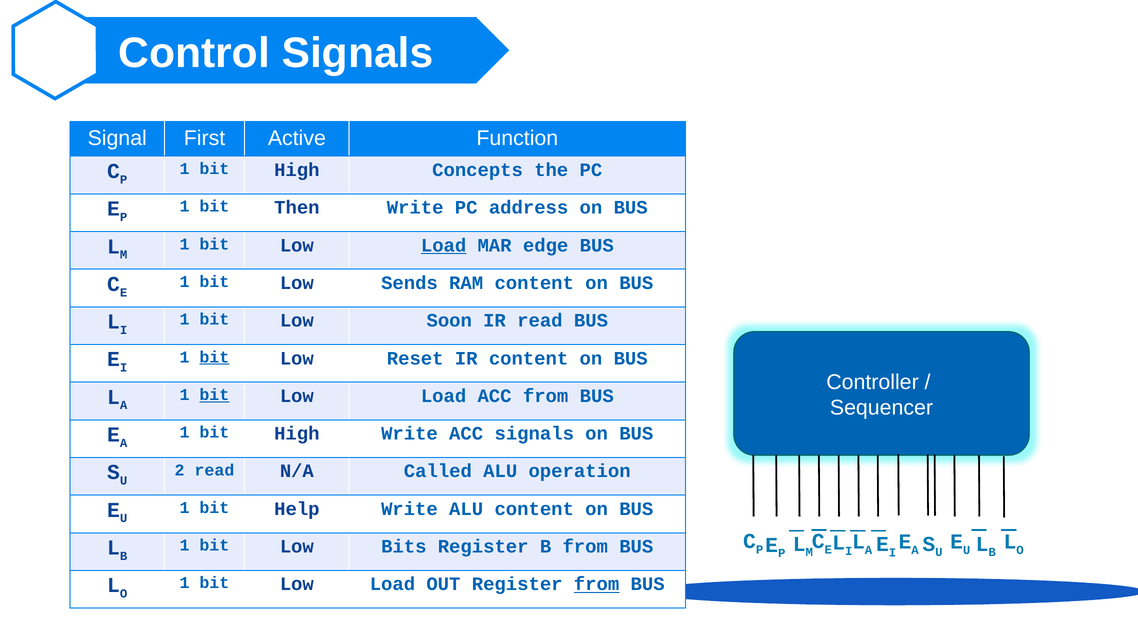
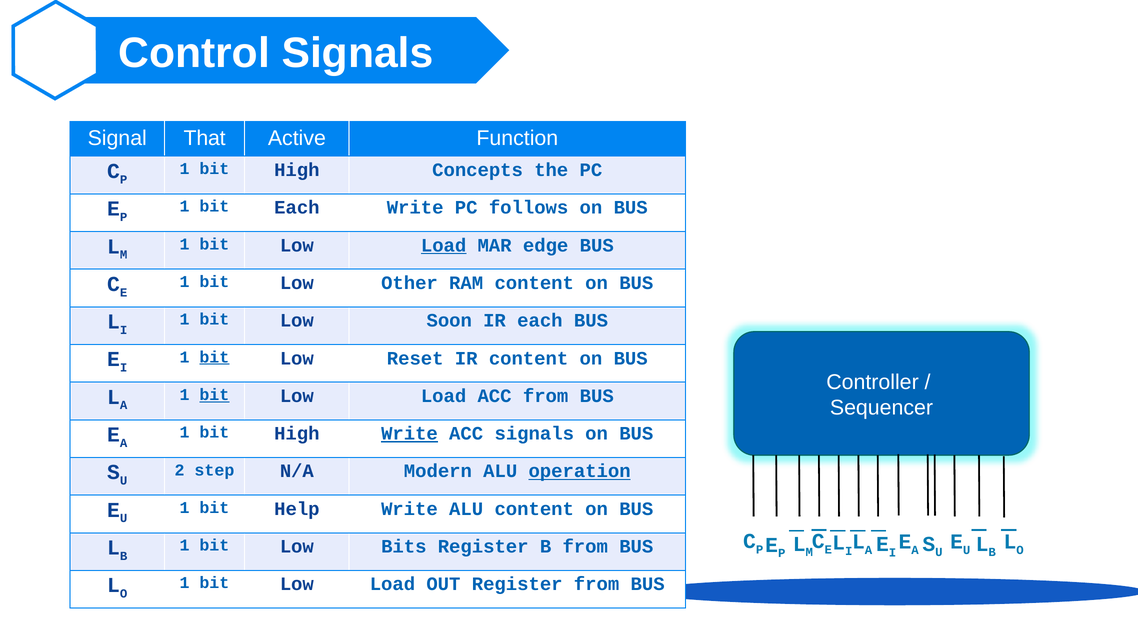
First: First -> That (205, 138)
bit Then: Then -> Each (297, 208)
address: address -> follows (529, 208)
Sends: Sends -> Other (410, 283)
IR read: read -> each (540, 321)
Write underline: none -> present (410, 434)
2 read: read -> step (214, 470)
Called: Called -> Modern (438, 471)
operation underline: none -> present (580, 471)
from underline: present -> none (597, 584)
